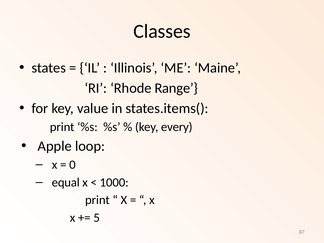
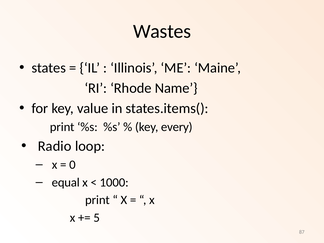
Classes: Classes -> Wastes (162, 31)
Range: Range -> Name (176, 88)
Apple: Apple -> Radio (55, 146)
